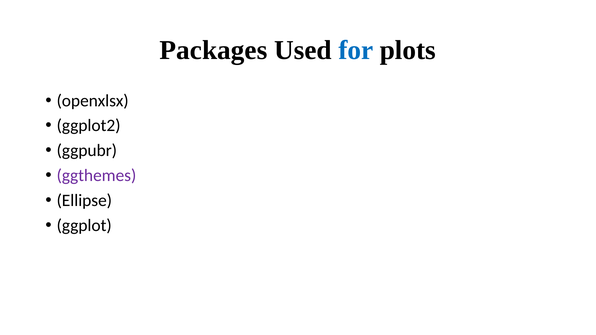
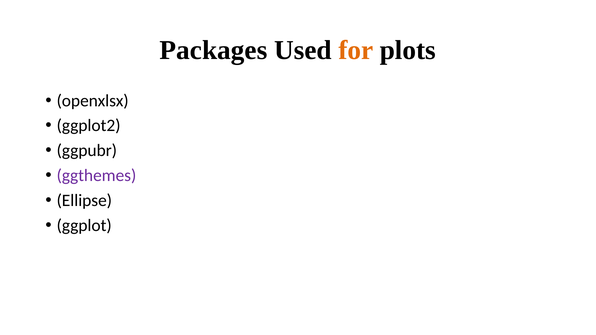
for colour: blue -> orange (356, 50)
